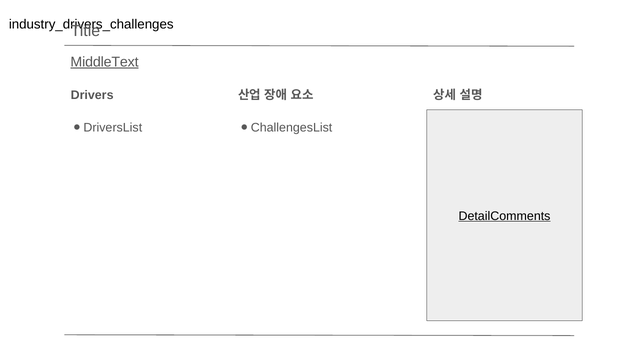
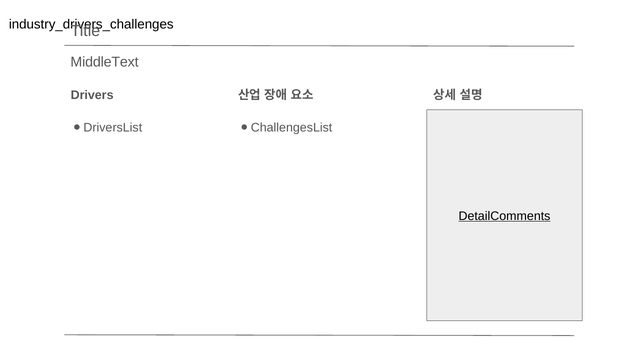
MiddleText underline: present -> none (105, 62)
